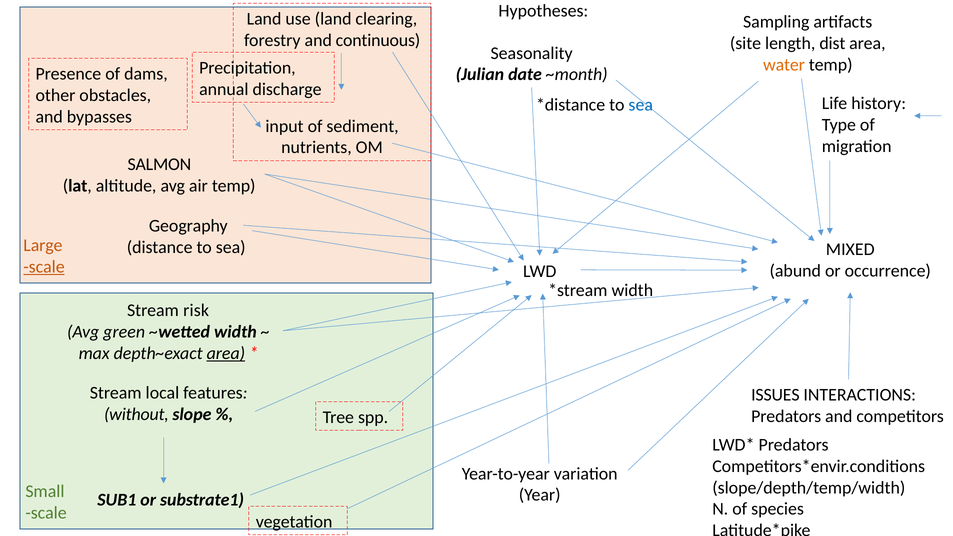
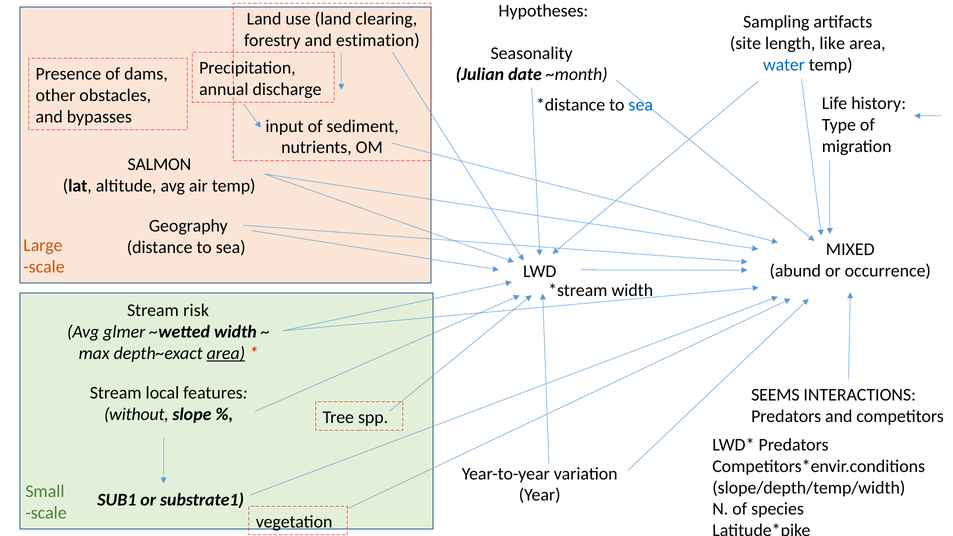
continuous: continuous -> estimation (378, 40)
dist: dist -> like (832, 43)
water colour: orange -> blue (784, 65)
scale underline: present -> none (44, 267)
green: green -> glmer (124, 332)
ISSUES: ISSUES -> SEEMS (775, 395)
